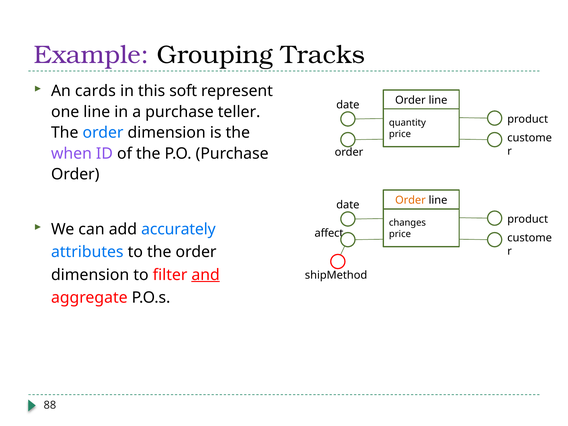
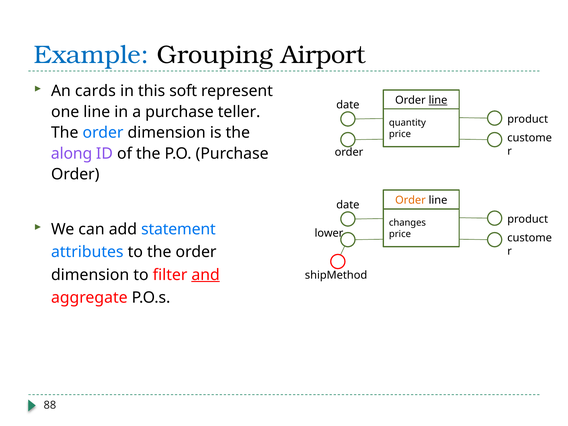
Example colour: purple -> blue (91, 55)
Tracks: Tracks -> Airport (323, 55)
line underline: none -> present (438, 100)
when: when -> along (72, 154)
accurately: accurately -> statement (178, 229)
affect: affect -> lower (329, 233)
